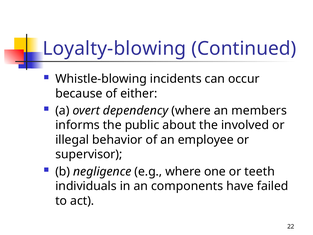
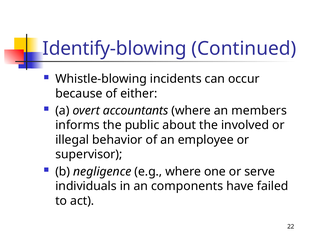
Loyalty-blowing: Loyalty-blowing -> Identify-blowing (115, 49)
dependency: dependency -> accountants (136, 110)
teeth: teeth -> serve (260, 171)
